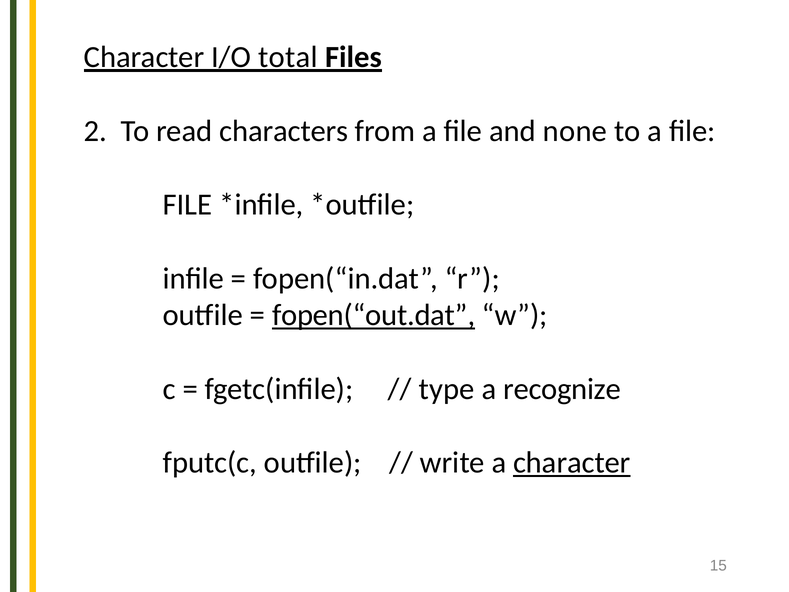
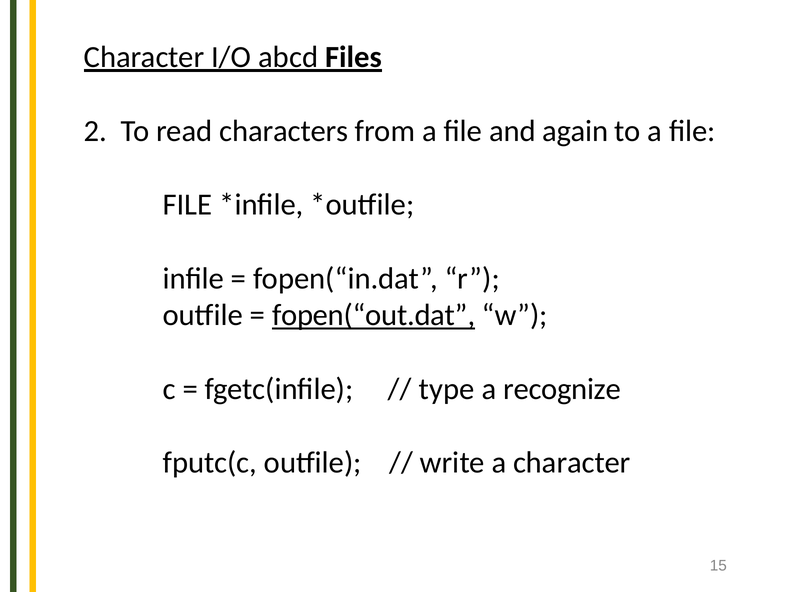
total: total -> abcd (288, 57)
none: none -> again (575, 131)
character underline: present -> none (572, 463)
